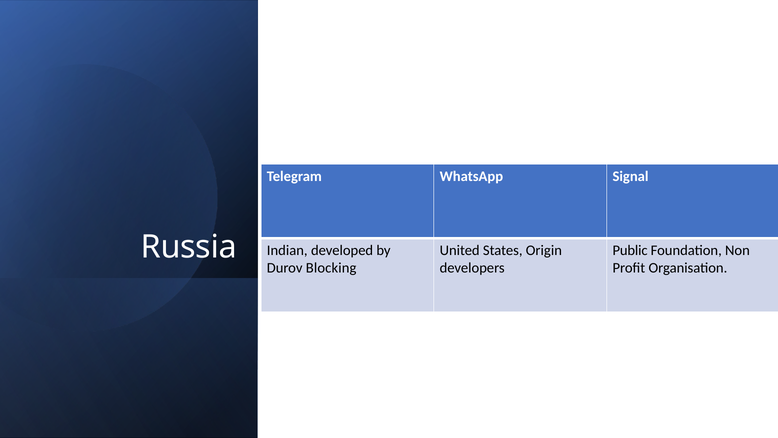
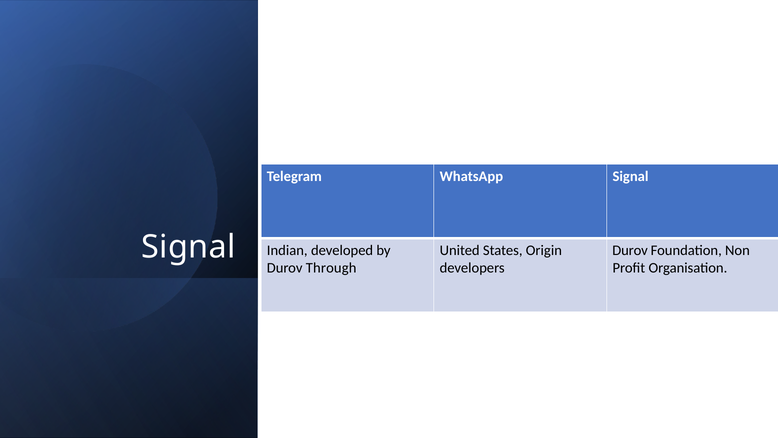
Russia: Russia -> Signal (188, 247)
Public: Public -> Durov (630, 250)
Blocking: Blocking -> Through (331, 268)
